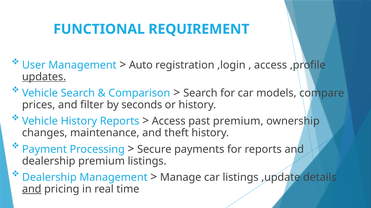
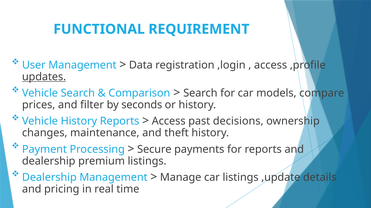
Auto: Auto -> Data (141, 65)
past premium: premium -> decisions (238, 122)
and underline: present -> none (32, 190)
